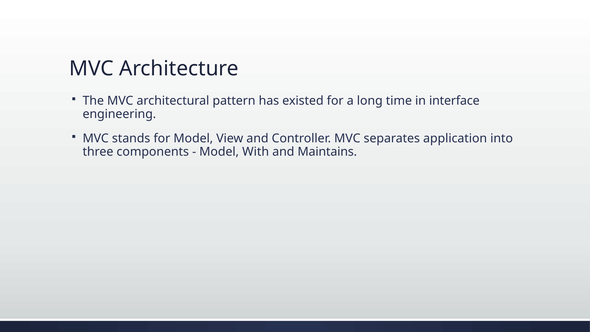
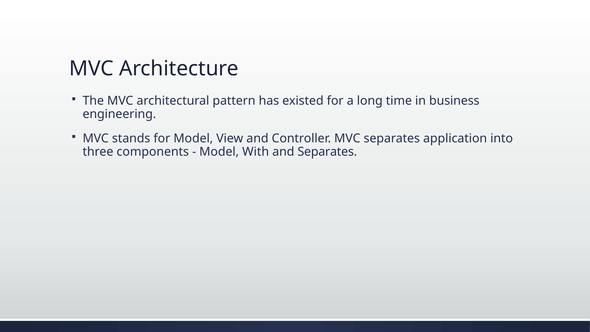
interface: interface -> business (454, 101)
and Maintains: Maintains -> Separates (327, 152)
